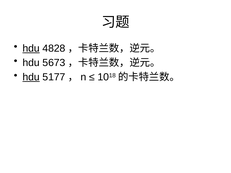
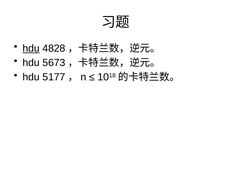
hdu underline: present -> none (31, 77)
